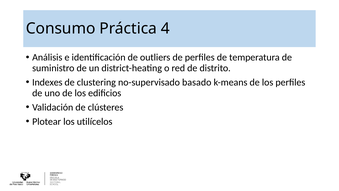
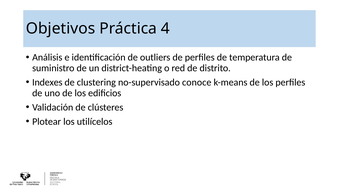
Consumo: Consumo -> Objetivos (61, 28)
basado: basado -> conoce (197, 82)
